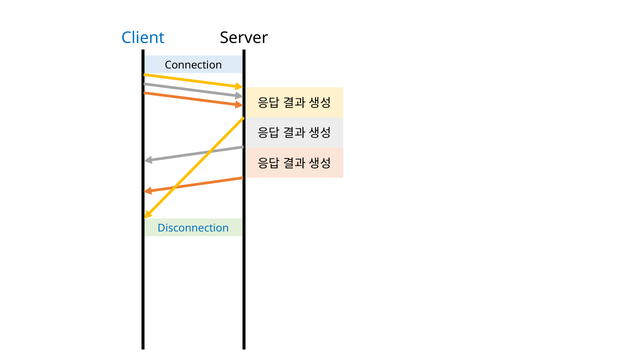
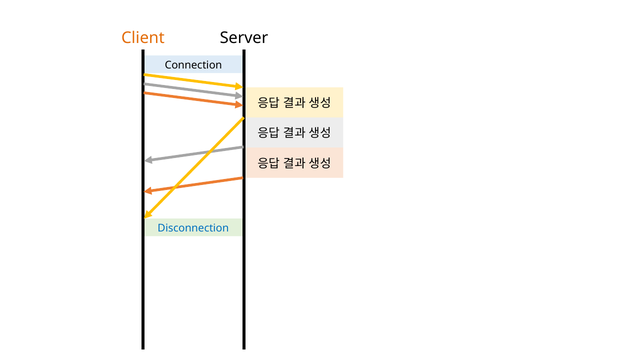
Client colour: blue -> orange (143, 38)
